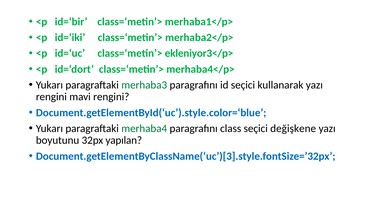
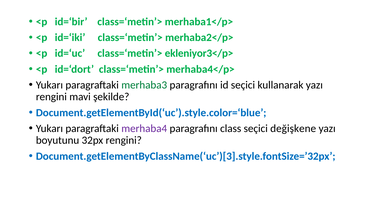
mavi rengini: rengini -> şekilde (111, 97)
merhaba4 colour: green -> purple (144, 129)
32px yapılan: yapılan -> rengini (124, 141)
